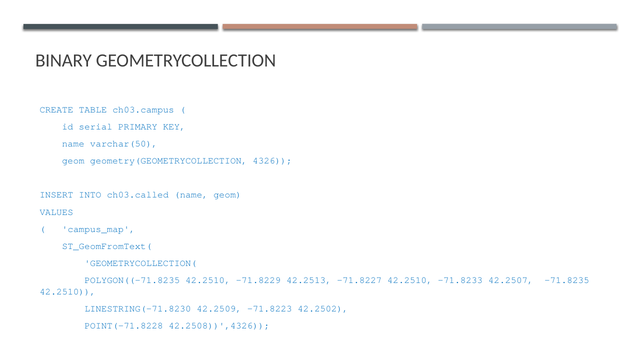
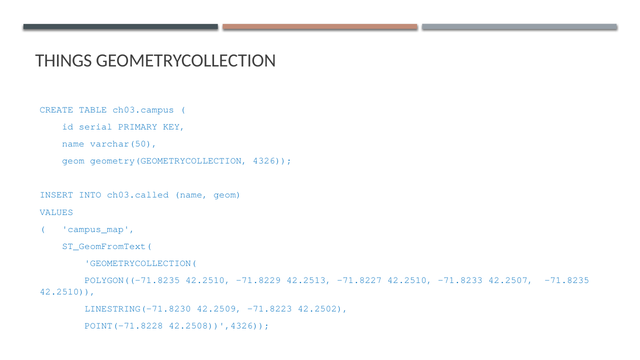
BINARY: BINARY -> THINGS (64, 61)
